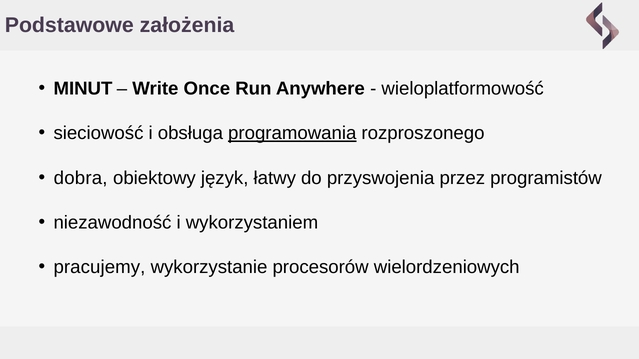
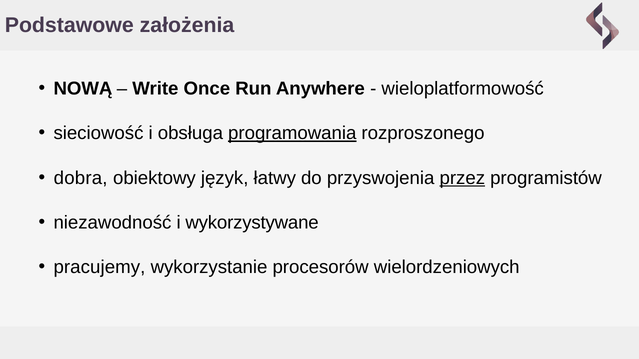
MINUT: MINUT -> NOWĄ (83, 89)
przez underline: none -> present (462, 178)
wykorzystaniem: wykorzystaniem -> wykorzystywane (252, 223)
